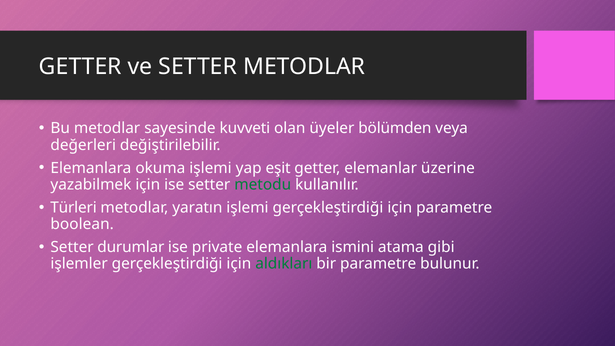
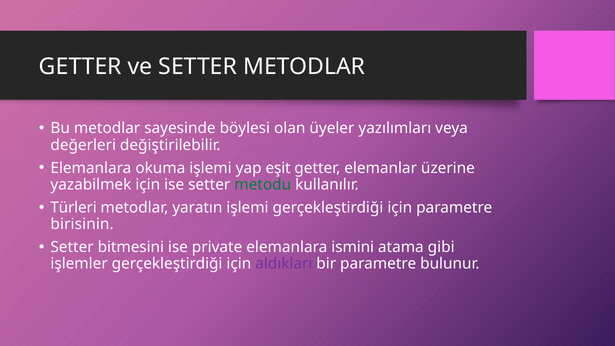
kuvveti: kuvveti -> böylesi (245, 128)
bölümden: bölümden -> yazılımları (395, 128)
boolean: boolean -> birisinin (82, 224)
durumlar: durumlar -> bitmesini (131, 247)
aldıkları colour: green -> purple (284, 264)
